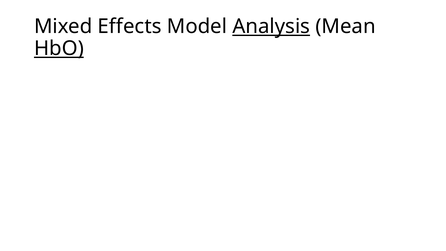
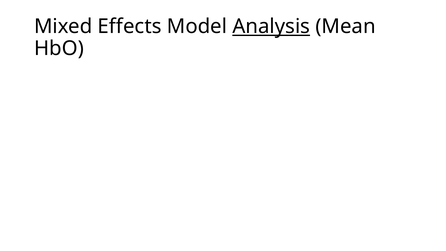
HbO underline: present -> none (59, 48)
